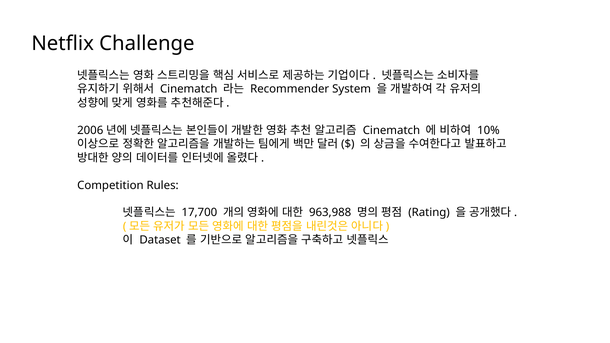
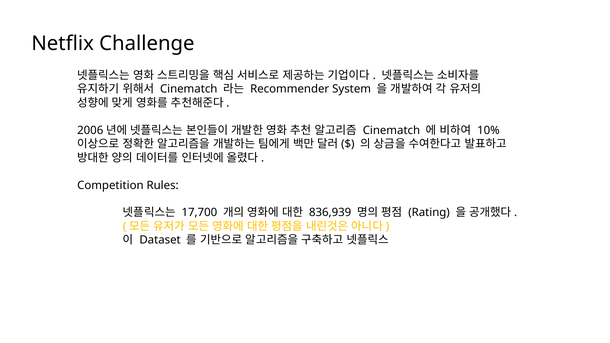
963,988: 963,988 -> 836,939 (330, 213)
